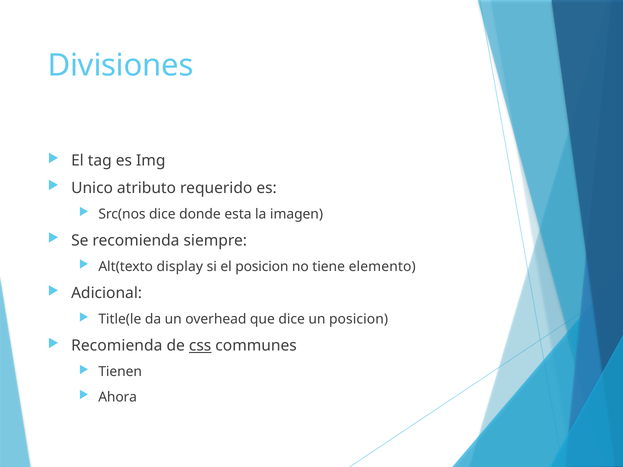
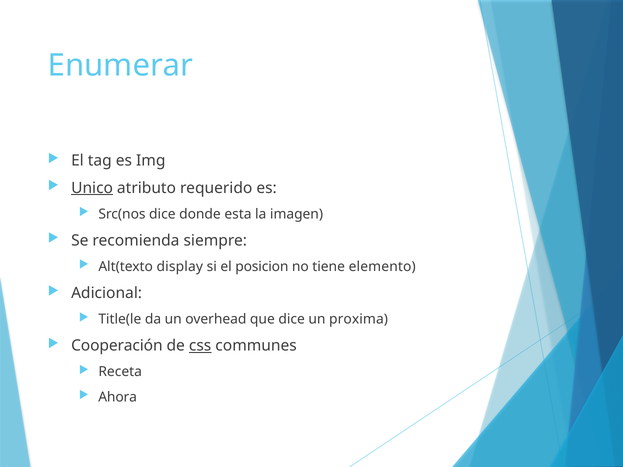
Divisiones: Divisiones -> Enumerar (121, 66)
Unico underline: none -> present (92, 188)
un posicion: posicion -> proxima (359, 320)
Recomienda: Recomienda -> Cooperación (117, 346)
Tienen: Tienen -> Receta (120, 372)
